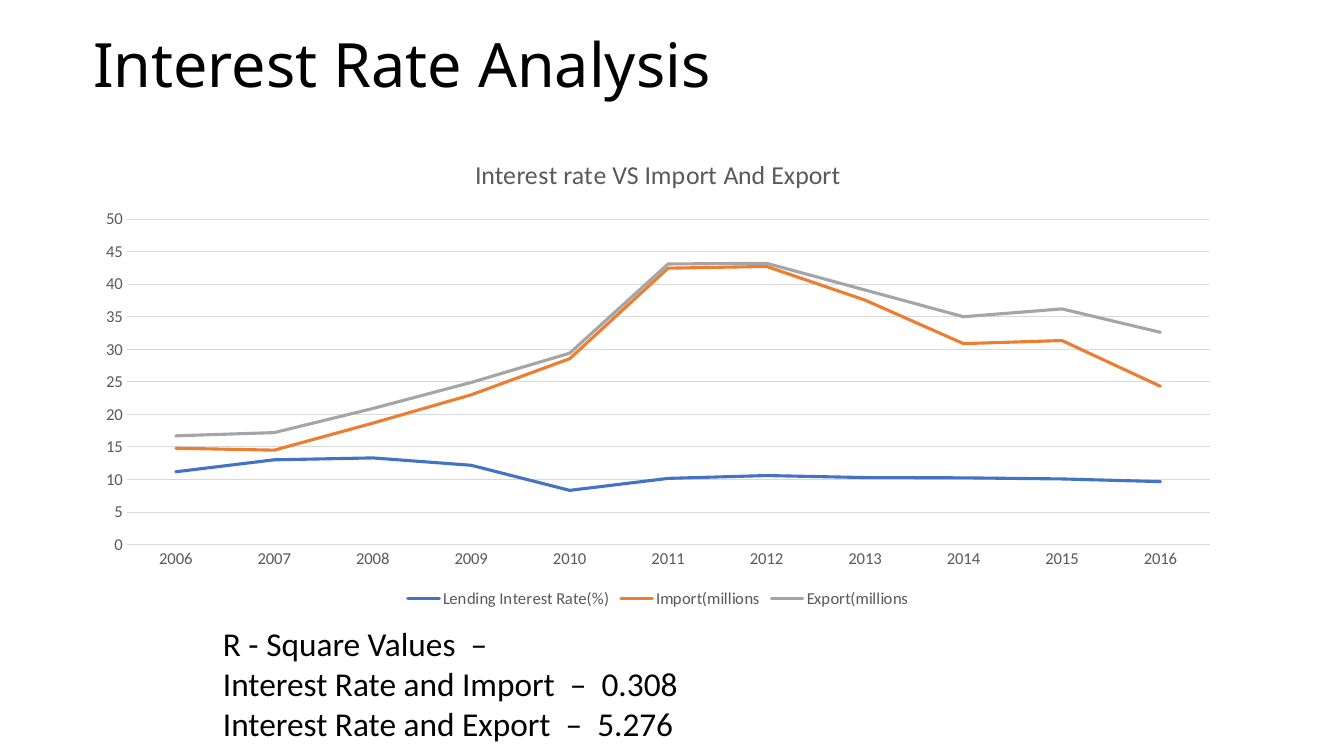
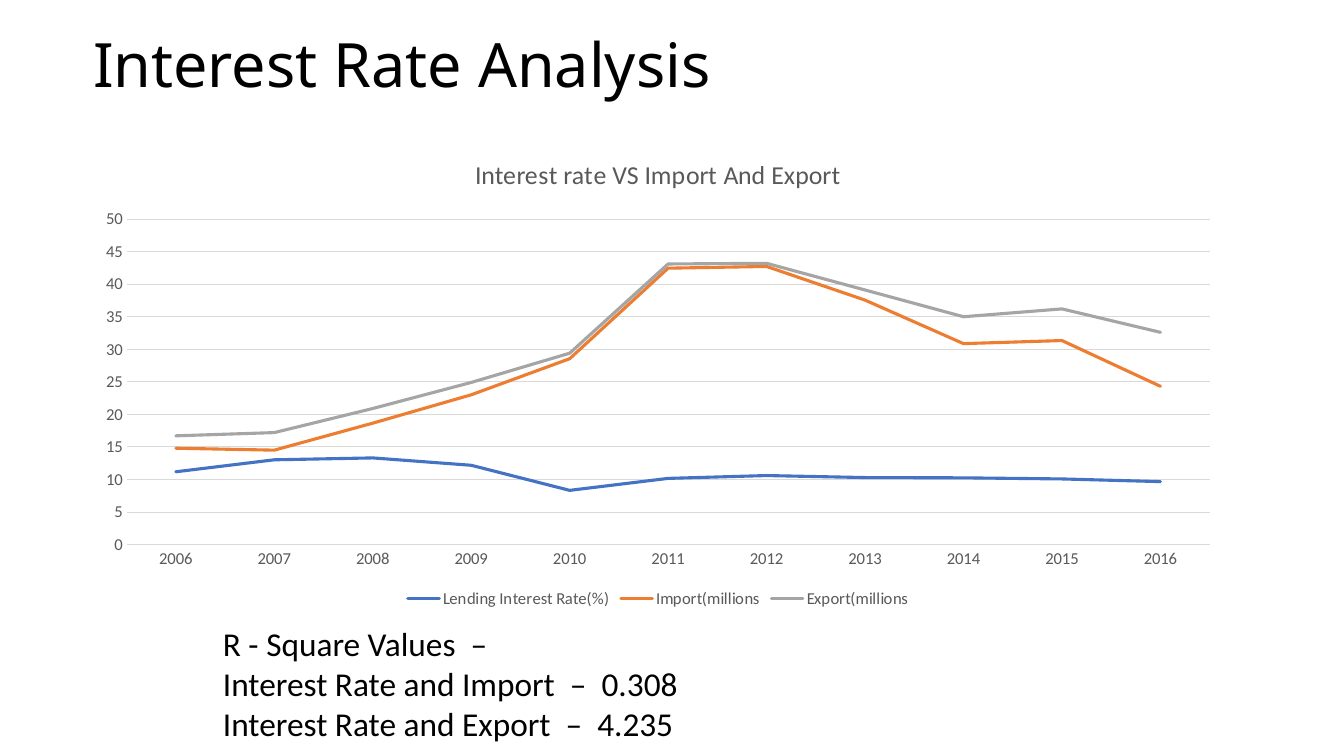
5.276: 5.276 -> 4.235 (635, 726)
